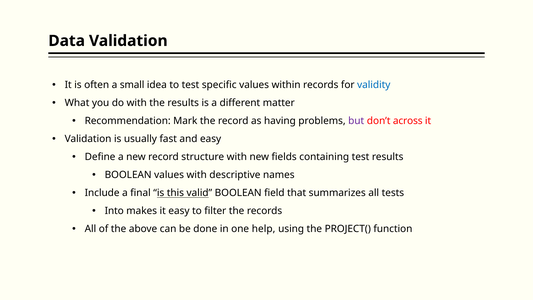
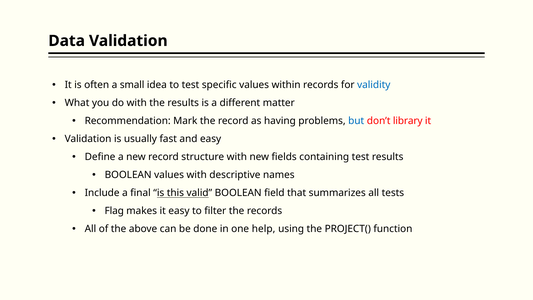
but colour: purple -> blue (356, 121)
across: across -> library (408, 121)
Into: Into -> Flag (114, 211)
